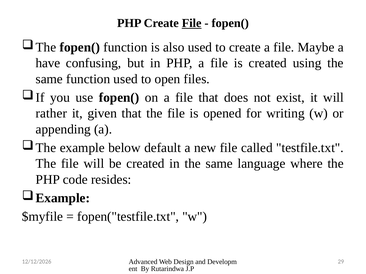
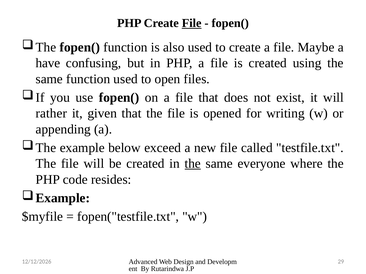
default: default -> exceed (163, 148)
the underline: none -> present (193, 164)
language: language -> everyone (262, 164)
